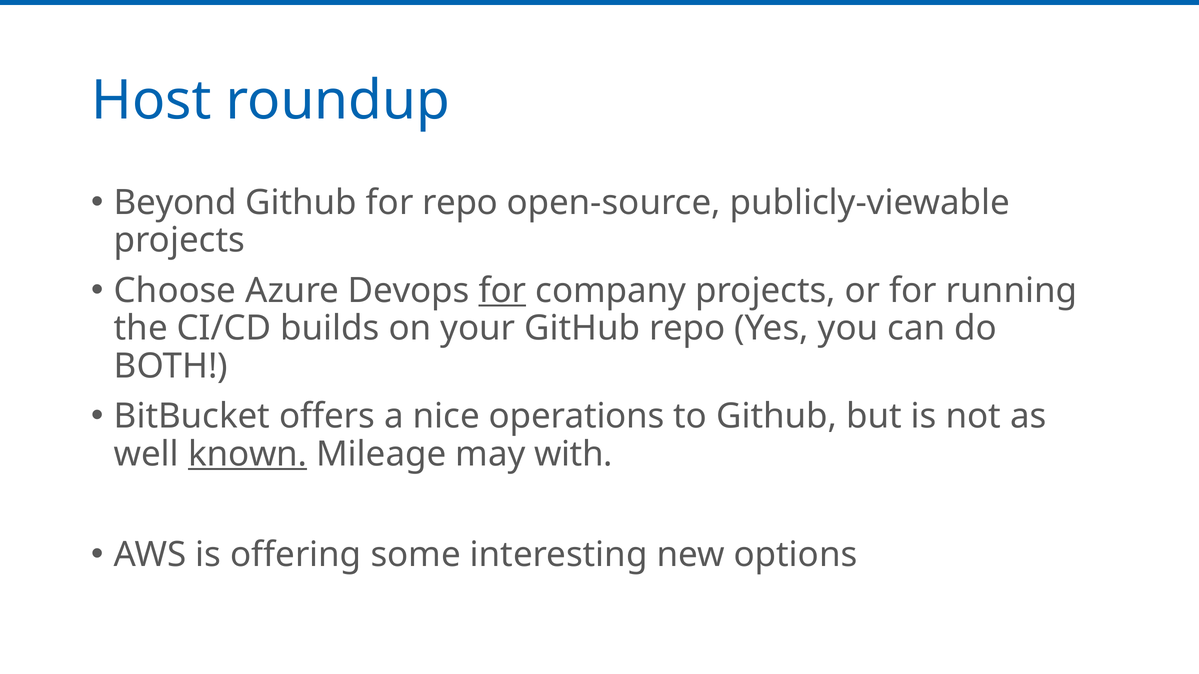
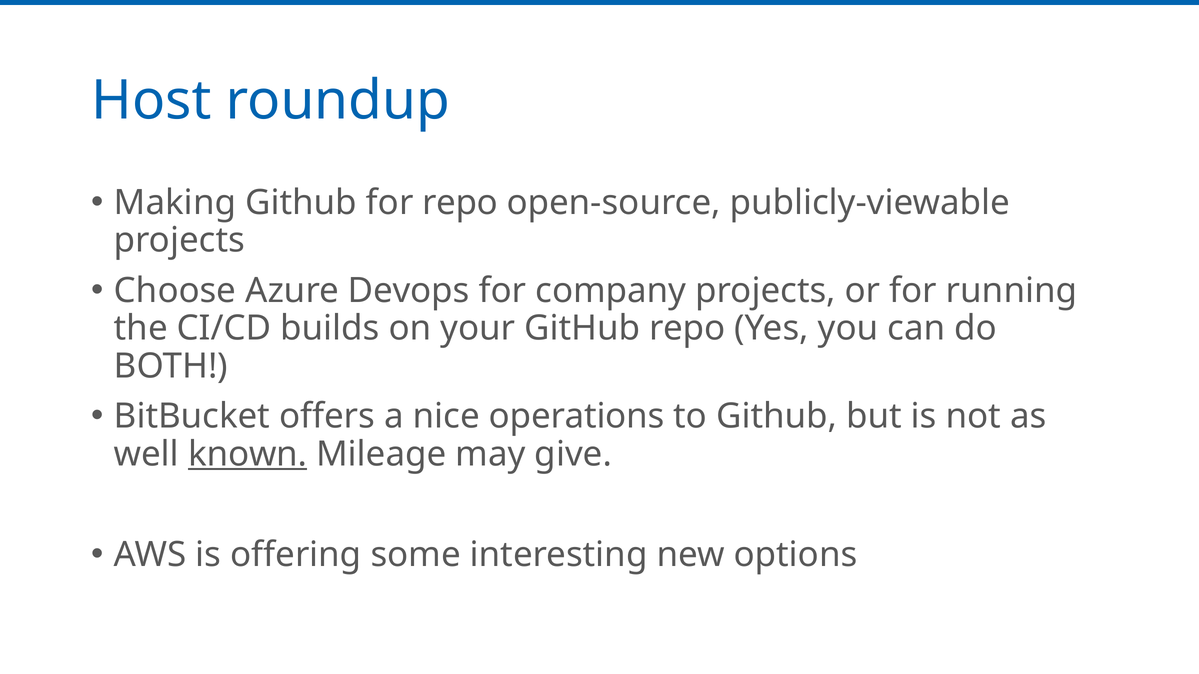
Beyond: Beyond -> Making (175, 203)
for underline: present -> none (502, 291)
with: with -> give (573, 454)
